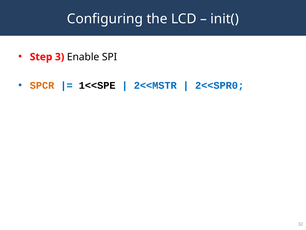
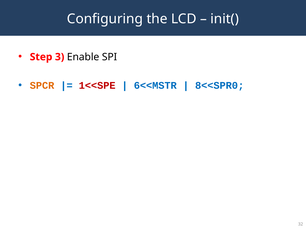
1<<SPE colour: black -> red (97, 85)
2<<MSTR: 2<<MSTR -> 6<<MSTR (155, 85)
2<<SPR0: 2<<SPR0 -> 8<<SPR0 (220, 85)
